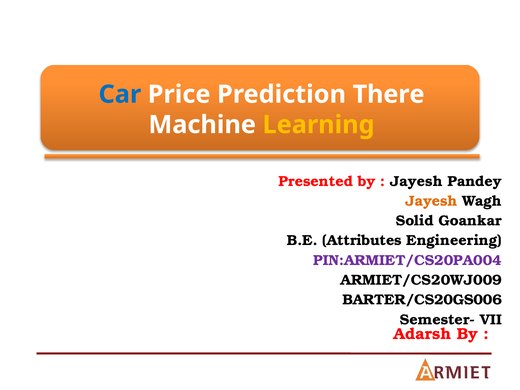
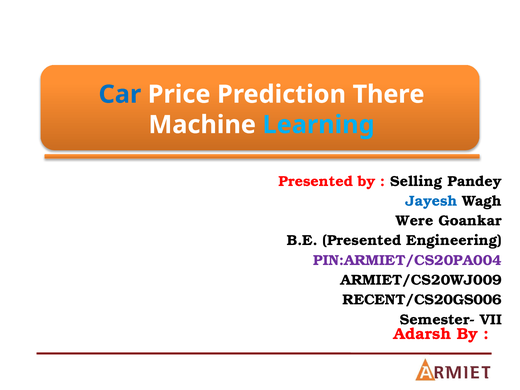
Learning colour: yellow -> light blue (319, 125)
Jayesh: Jayesh -> Selling (416, 181)
Jayesh colour: orange -> blue (432, 201)
Solid: Solid -> Were (415, 221)
B.E Attributes: Attributes -> Presented (362, 241)
BARTER/CS20GS006: BARTER/CS20GS006 -> RECENT/CS20GS006 (422, 300)
